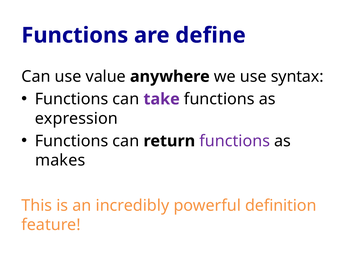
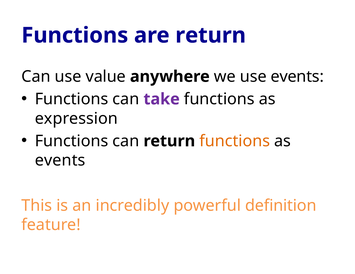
are define: define -> return (211, 35)
use syntax: syntax -> events (297, 77)
functions colour: purple -> orange (235, 141)
makes: makes -> events (60, 161)
